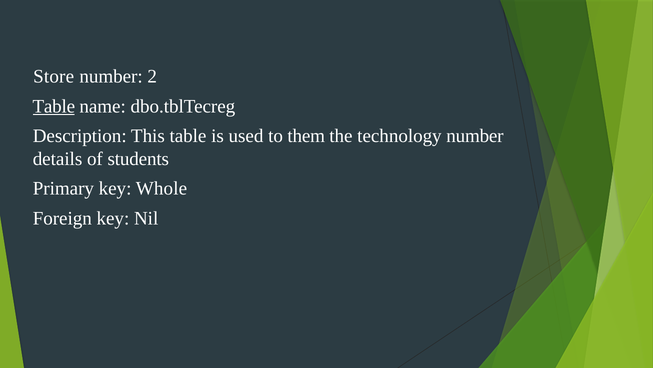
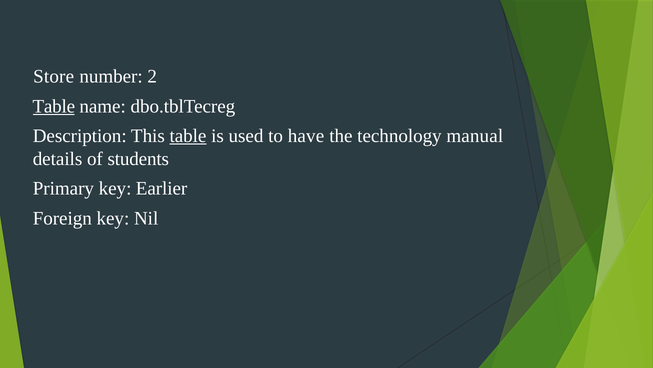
table underline: none -> present (188, 136)
them: them -> have (306, 136)
technology number: number -> manual (475, 136)
Whole: Whole -> Earlier (162, 188)
